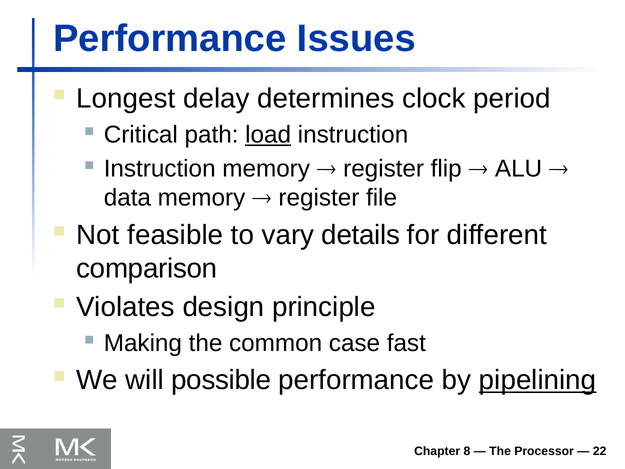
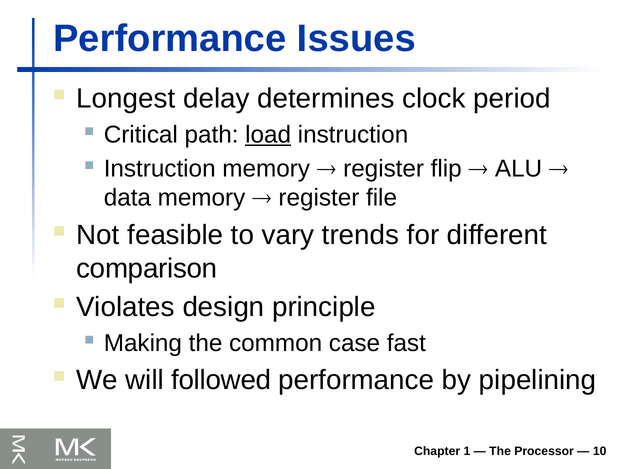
details: details -> trends (361, 235)
possible: possible -> followed (221, 380)
pipelining underline: present -> none (538, 380)
8: 8 -> 1 (467, 451)
22: 22 -> 10 (600, 451)
